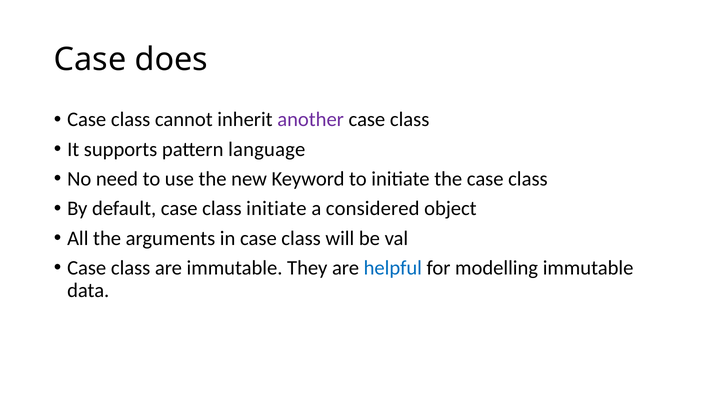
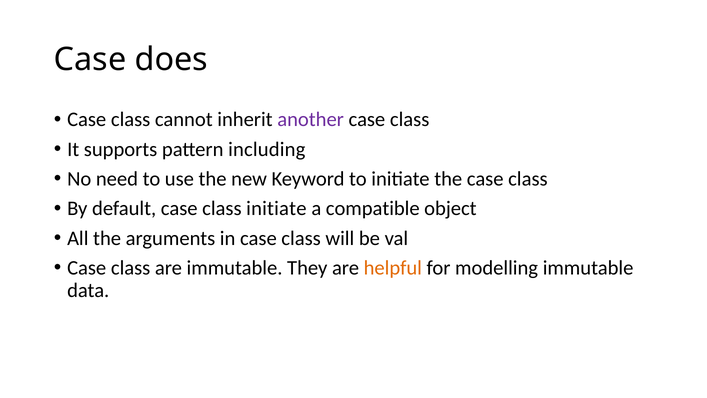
language: language -> including (267, 149)
considered: considered -> compatible (373, 208)
helpful colour: blue -> orange (393, 268)
